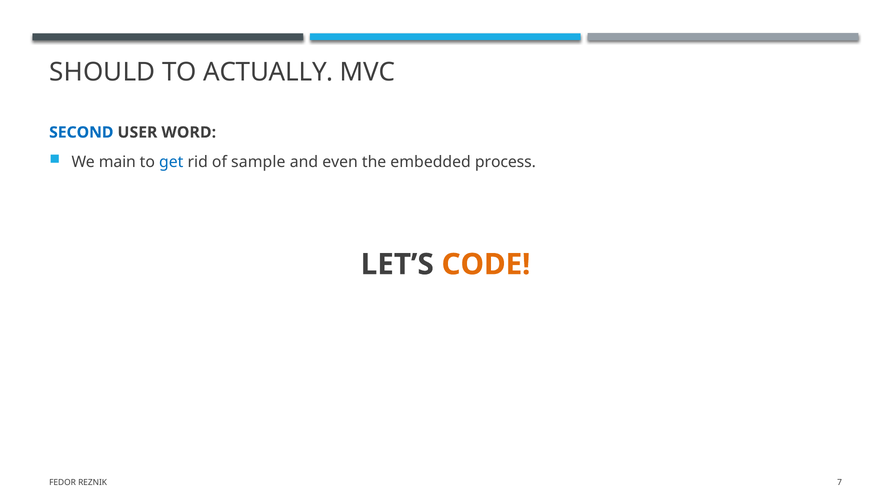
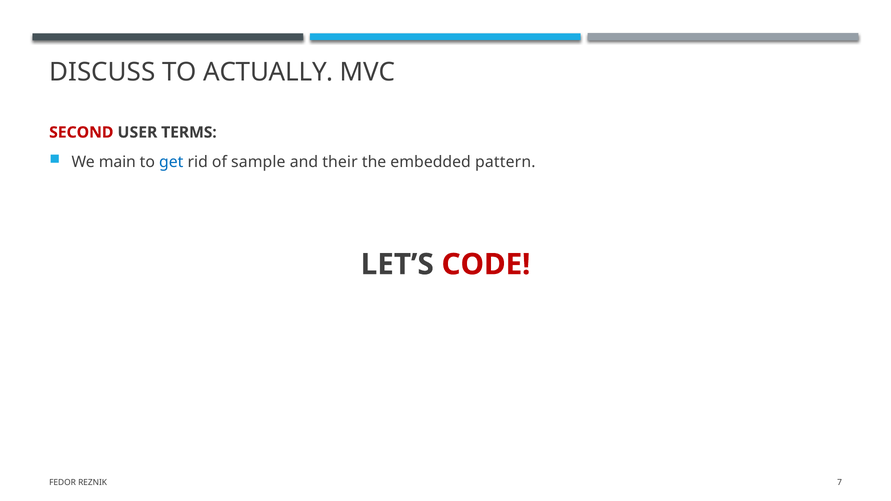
SHOULD: SHOULD -> DISCUSS (102, 72)
SECOND colour: blue -> red (81, 132)
WORD: WORD -> TERMS (189, 132)
even: even -> their (340, 162)
process: process -> pattern (505, 162)
CODE colour: orange -> red (486, 265)
